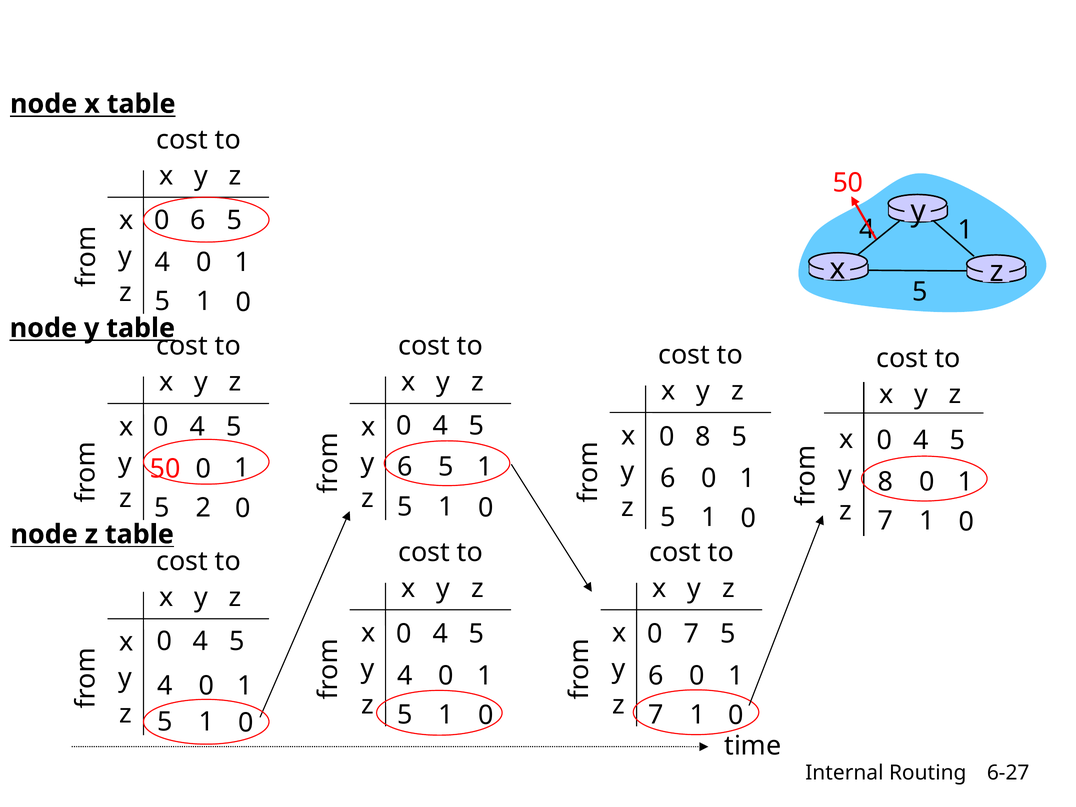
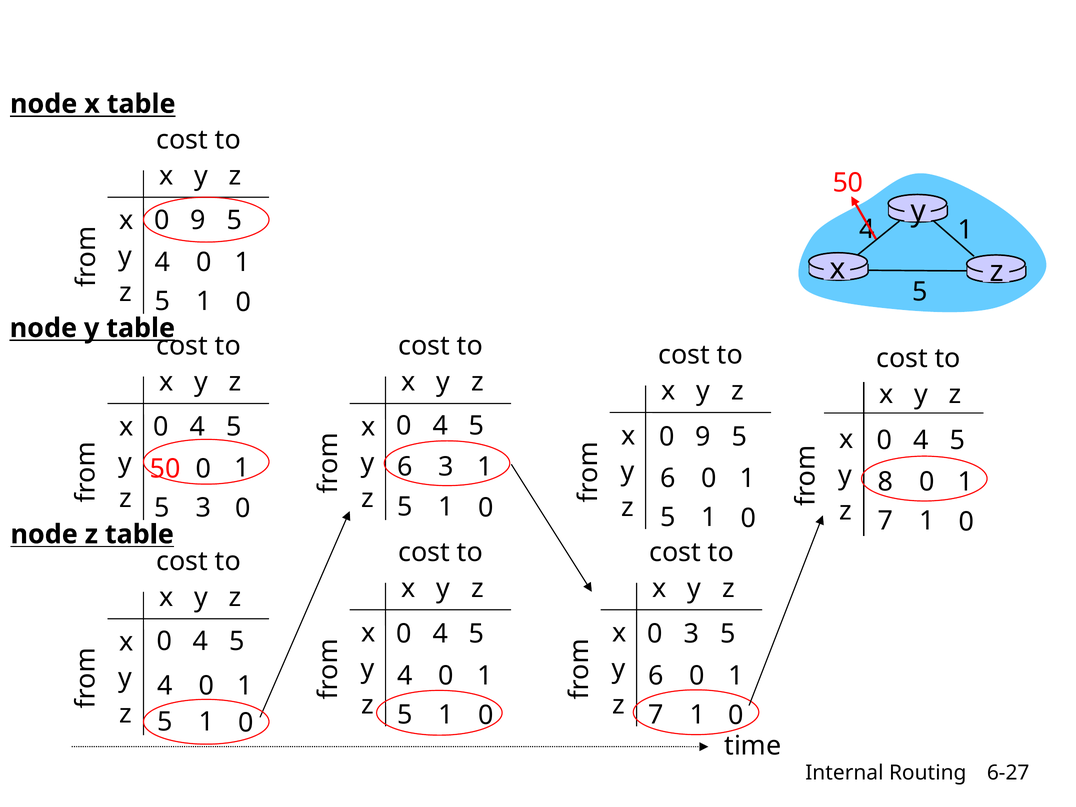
6: 6 -> 9 (198, 221)
8: 8 -> 9 (703, 437)
5: 5 -> 3 (446, 467)
5 2: 2 -> 3 (203, 508)
0 7: 7 -> 3 (691, 634)
